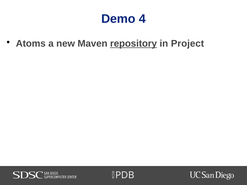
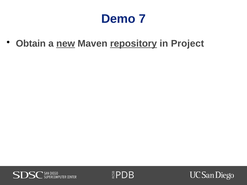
4: 4 -> 7 (142, 19)
Atoms: Atoms -> Obtain (31, 44)
new underline: none -> present (66, 44)
